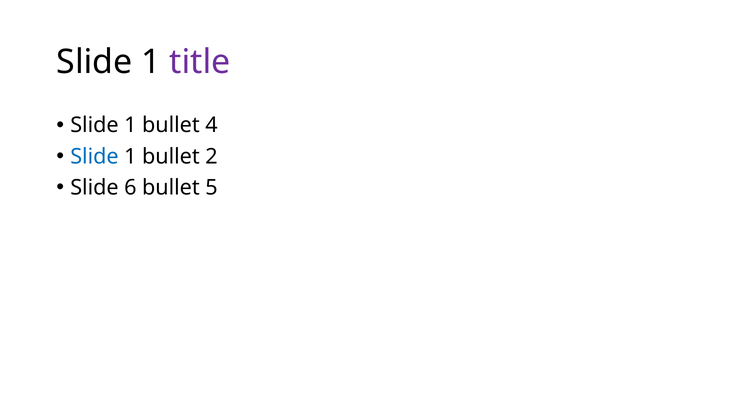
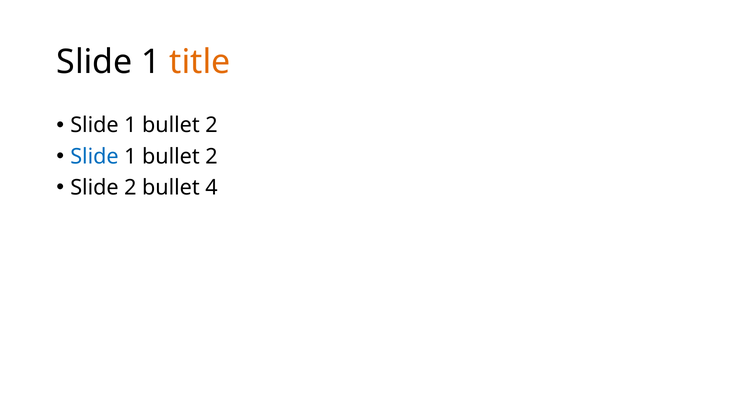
title colour: purple -> orange (200, 62)
4: 4 -> 2 (211, 125)
Slide 6: 6 -> 2 (130, 187)
5: 5 -> 4 (211, 187)
